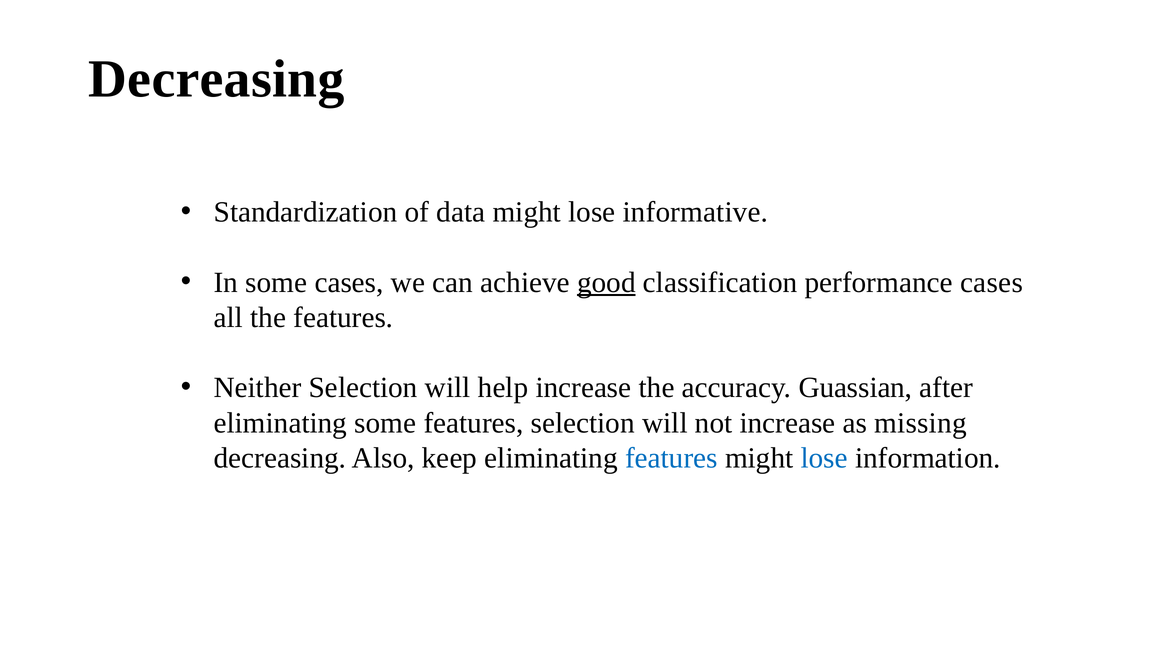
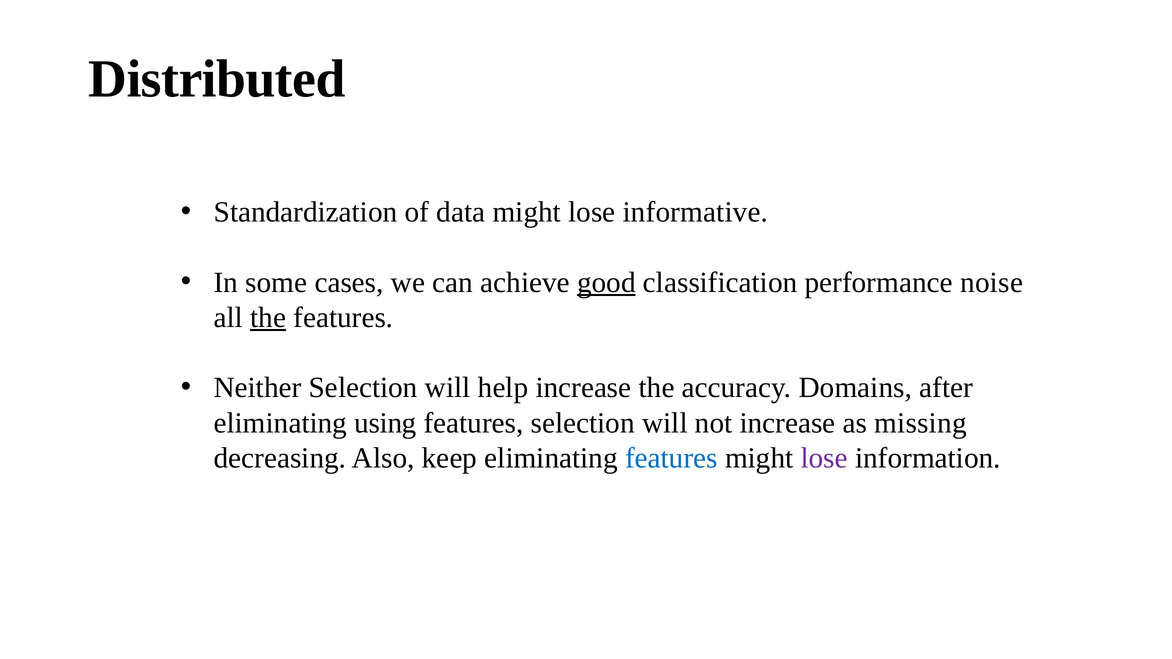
Decreasing: Decreasing -> Distributed (217, 79)
performance cases: cases -> noise (992, 282)
the underline: none -> present (268, 318)
Guassian: Guassian -> Domains (855, 388)
eliminating some: some -> using (385, 423)
lose colour: blue -> purple (824, 458)
